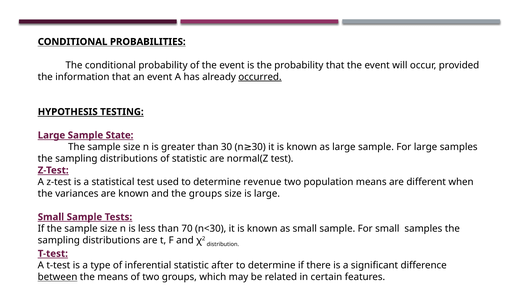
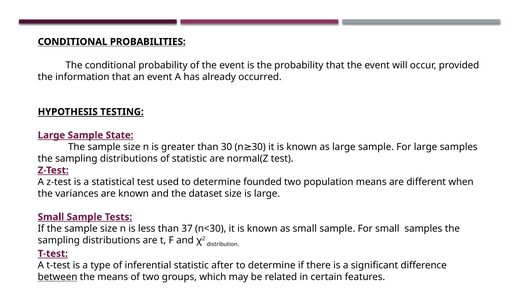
occurred underline: present -> none (260, 77)
revenue: revenue -> founded (263, 182)
the groups: groups -> dataset (205, 194)
70: 70 -> 37 (187, 229)
